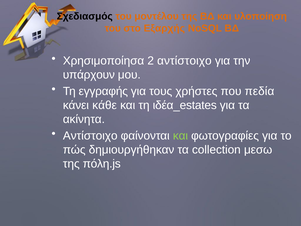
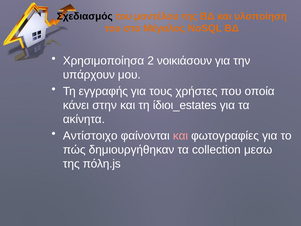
Εξαρχής: Εξαρχής -> Μέγαλος (164, 28)
2 αντίστοιχο: αντίστοιχο -> νοικιάσουν (184, 61)
πεδία: πεδία -> οποία (260, 91)
κάθε: κάθε -> στην (105, 105)
ιδέα_estates: ιδέα_estates -> ίδιοι_estates (185, 105)
και colour: light green -> pink (180, 136)
